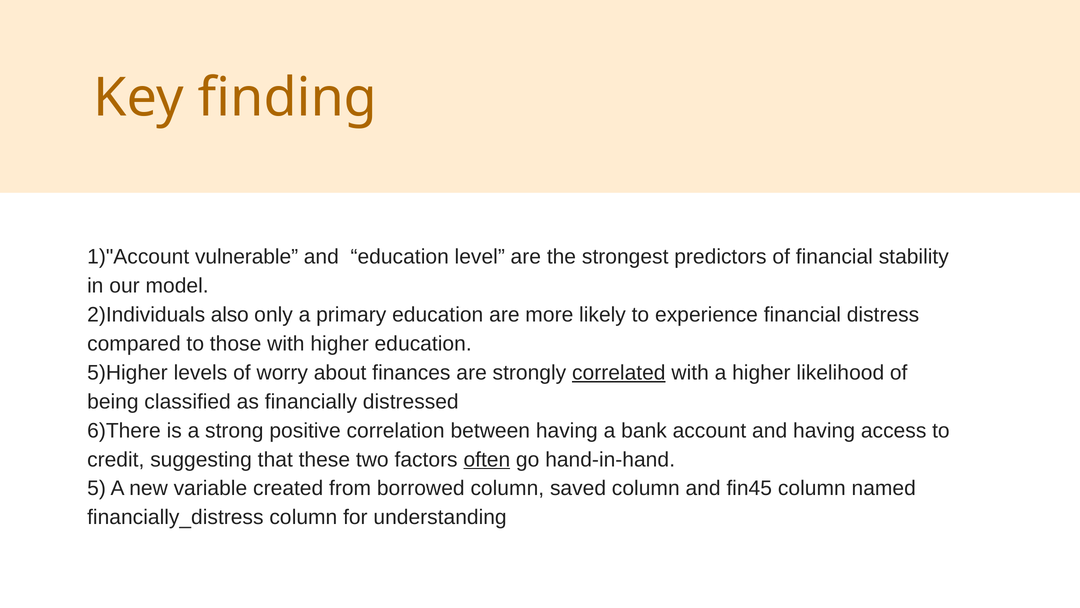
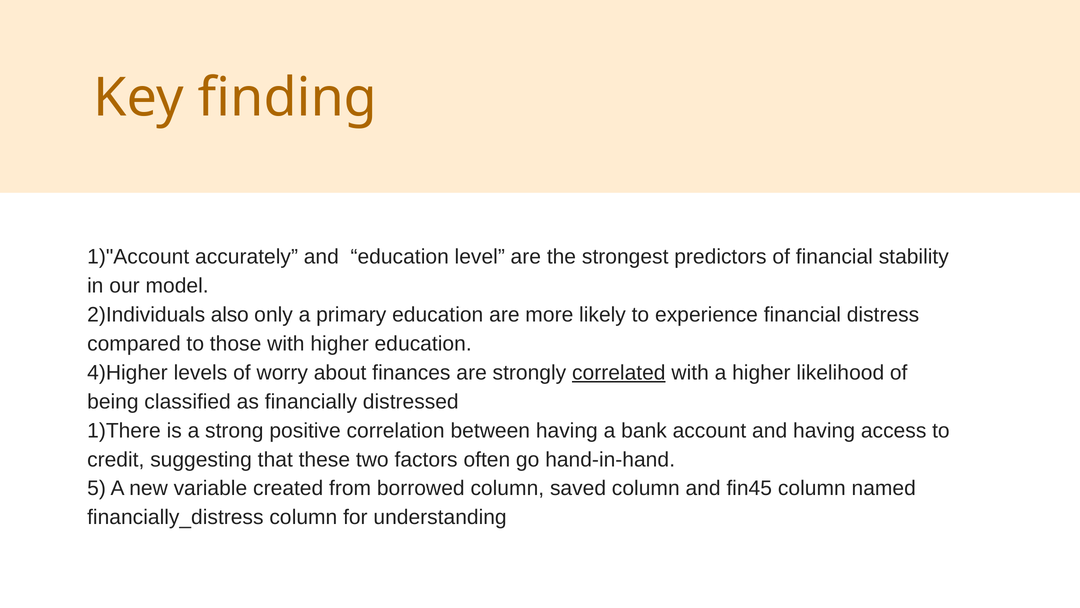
vulnerable: vulnerable -> accurately (247, 257)
5)Higher: 5)Higher -> 4)Higher (127, 372)
6)There: 6)There -> 1)There (124, 430)
often underline: present -> none (487, 459)
